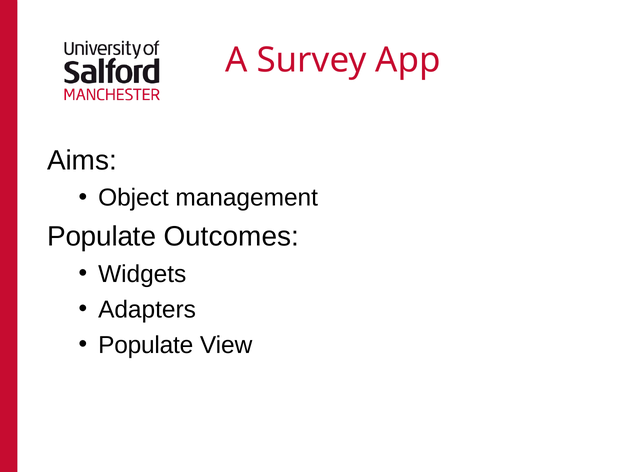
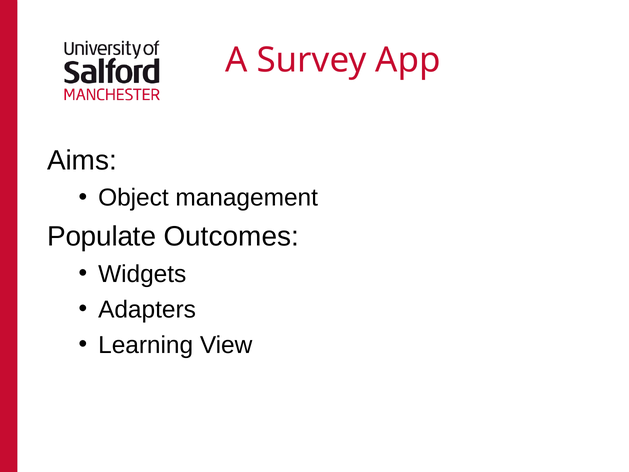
Populate: Populate -> Learning (146, 345)
